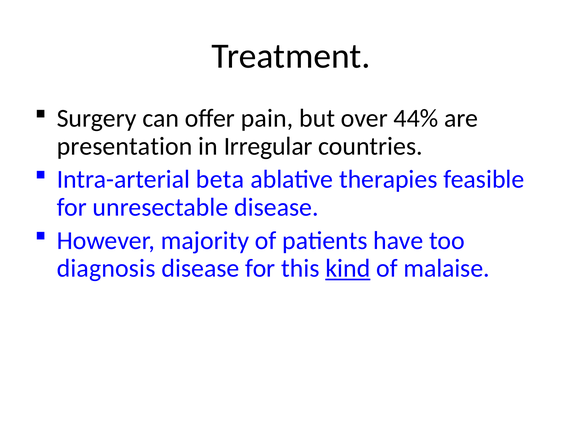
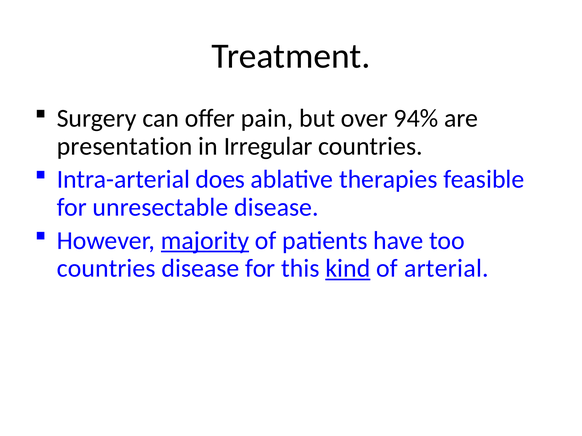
44%: 44% -> 94% (416, 119)
beta: beta -> does (220, 180)
majority underline: none -> present (205, 241)
diagnosis: diagnosis -> countries (106, 269)
malaise: malaise -> arterial (446, 269)
